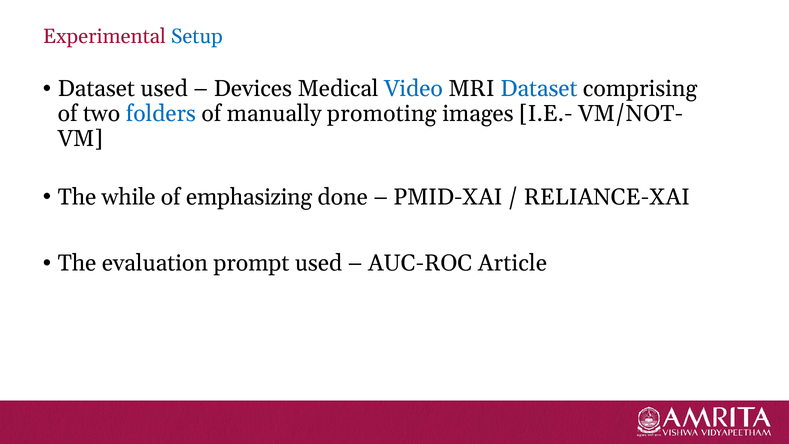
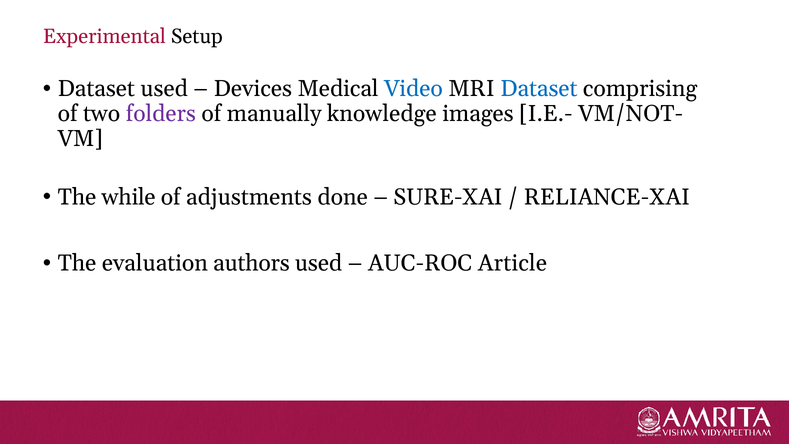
Setup colour: blue -> black (197, 36)
folders colour: blue -> purple (161, 114)
promoting: promoting -> knowledge (382, 114)
emphasizing: emphasizing -> adjustments (249, 197)
PMID-XAI: PMID-XAI -> SURE-XAI (448, 197)
prompt: prompt -> authors (251, 263)
